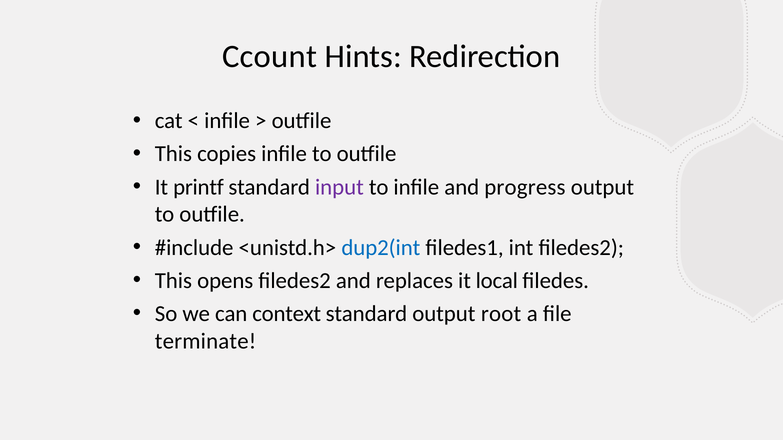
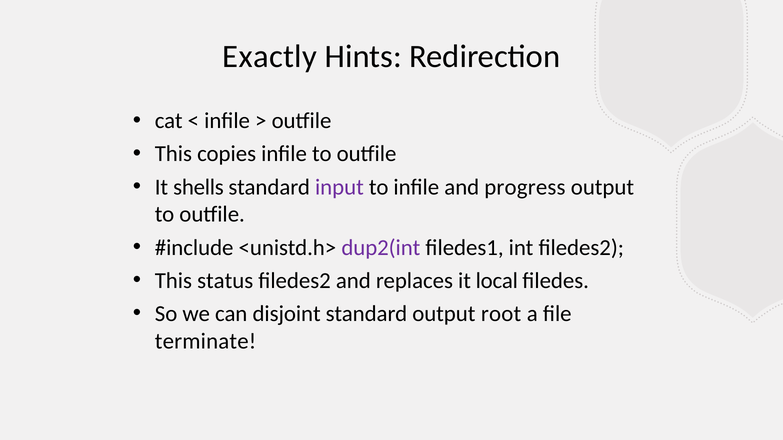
Ccount: Ccount -> Exactly (270, 57)
printf: printf -> shells (198, 187)
dup2(int colour: blue -> purple (381, 248)
opens: opens -> status (225, 281)
context: context -> disjoint (287, 314)
